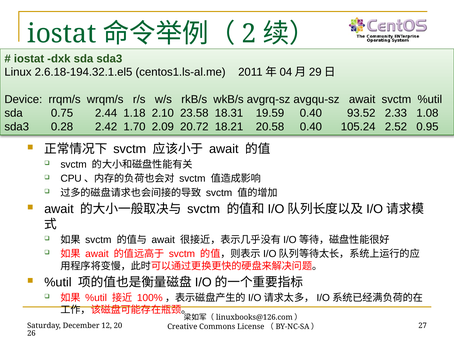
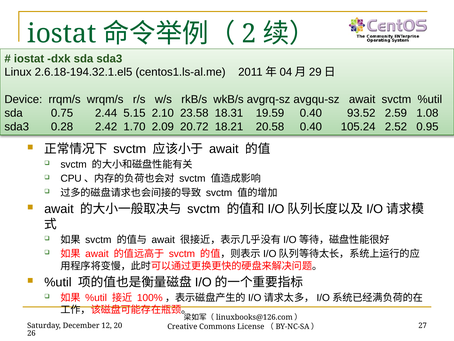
1.18: 1.18 -> 5.15 (134, 113)
2.33: 2.33 -> 2.59 (396, 113)
